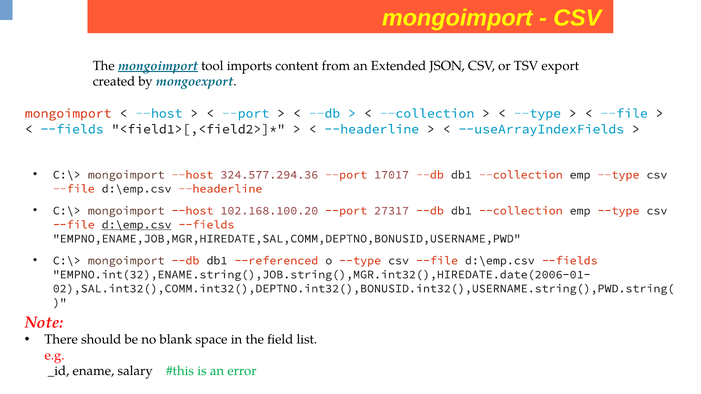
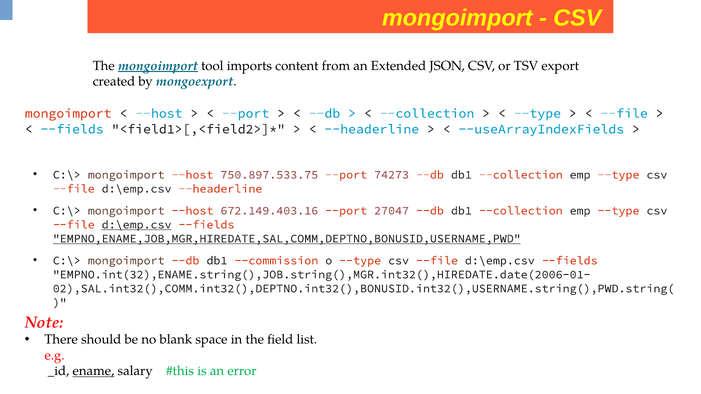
324.577.294.36: 324.577.294.36 -> 750.897.533.75 (269, 175)
17017: 17017 -> 74273 (392, 175)
102.168.100.20: 102.168.100.20 -> 672.149.403.16 (269, 211)
27317: 27317 -> 27047 (392, 211)
EMPNO,ENAME,JOB,MGR,HIREDATE,SAL,COMM,DEPTNO,BONUSID,USERNAME,PWD underline: none -> present (287, 239)
--referenced: --referenced -> --commission (276, 261)
ename underline: none -> present (93, 371)
